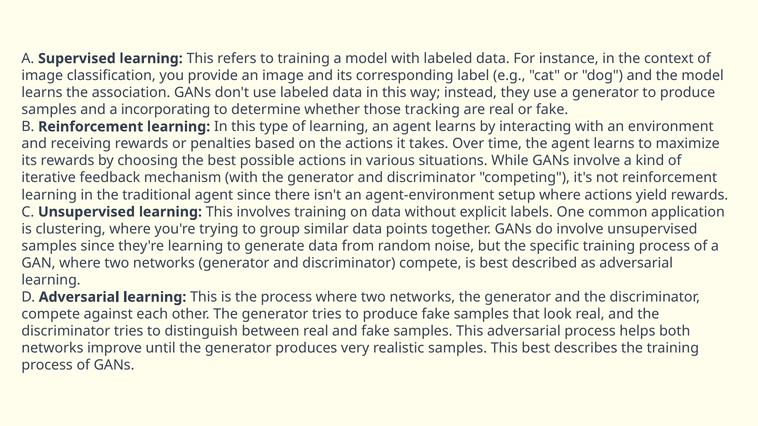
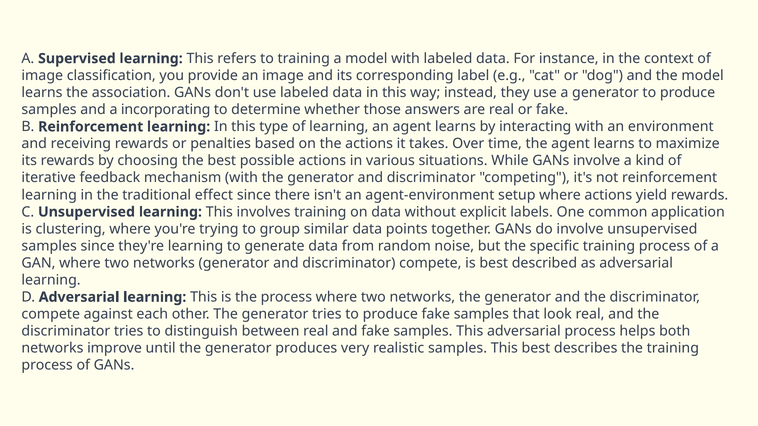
tracking: tracking -> answers (432, 110)
traditional agent: agent -> effect (214, 195)
